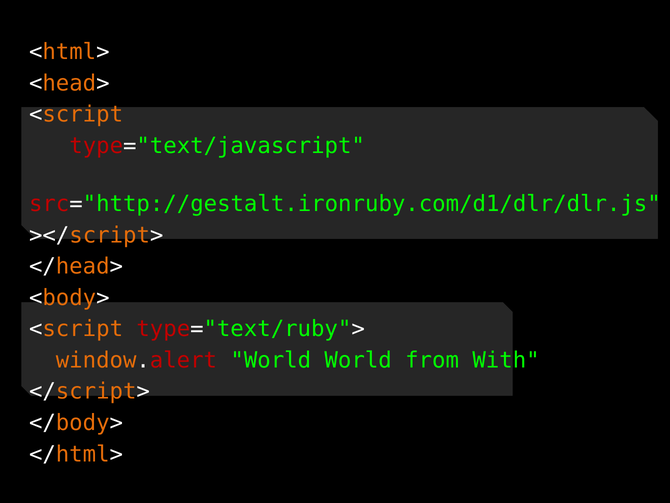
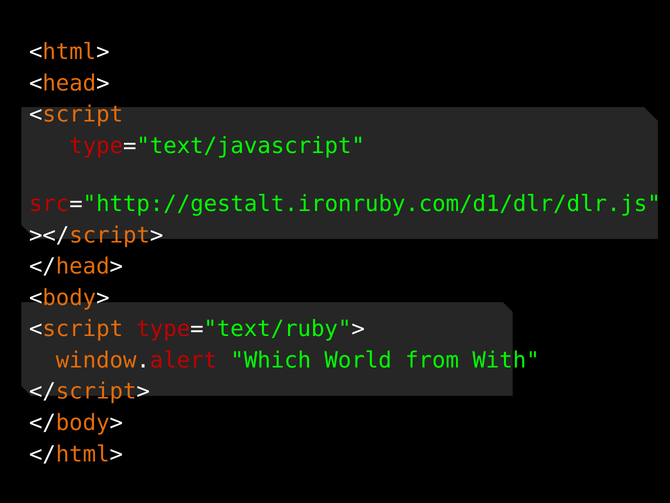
window.alert World: World -> Which (271, 360)
